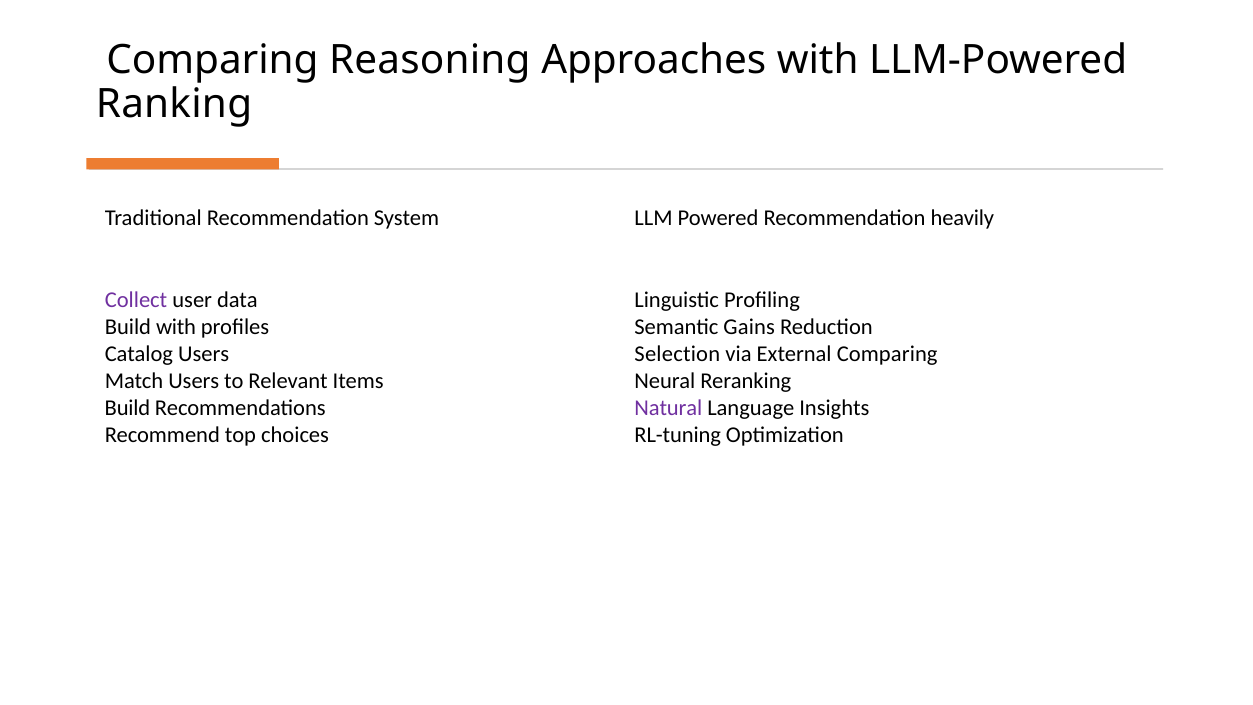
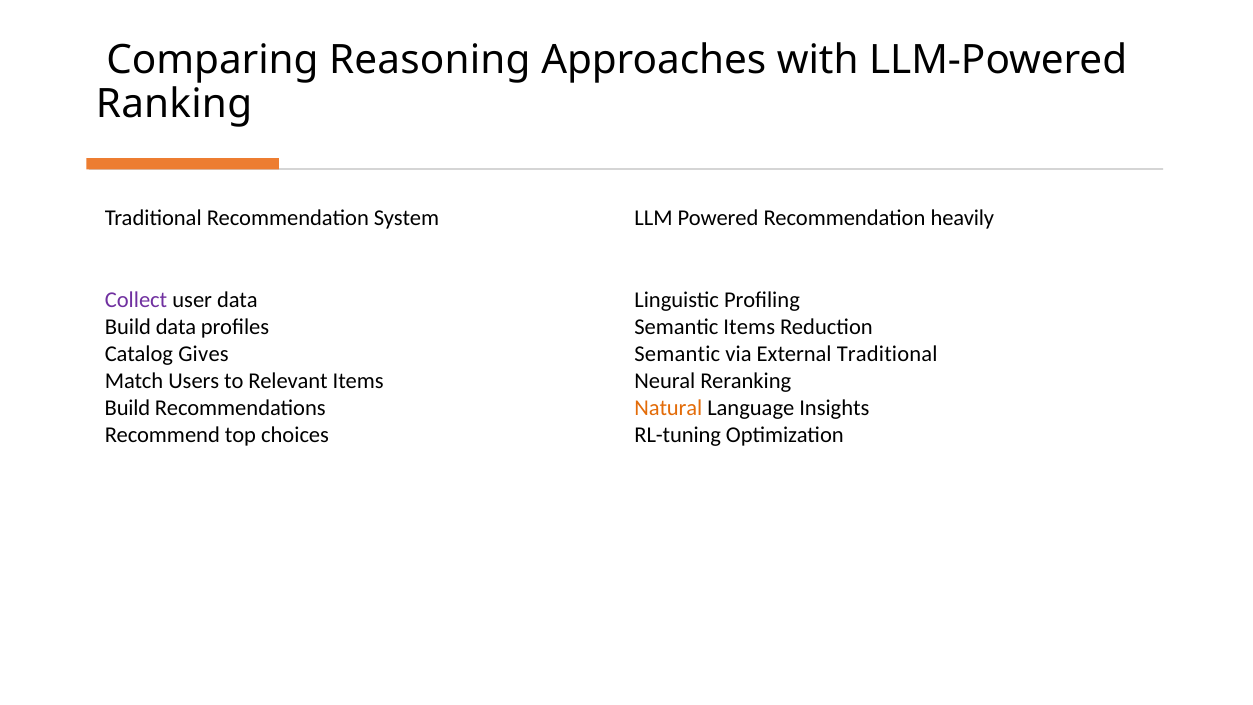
Build with: with -> data (176, 327)
Semantic Gains: Gains -> Items (749, 327)
Catalog Users: Users -> Gives (204, 354)
Selection: Selection -> Semantic (677, 354)
External Comparing: Comparing -> Traditional (887, 354)
Natural colour: purple -> orange (668, 408)
